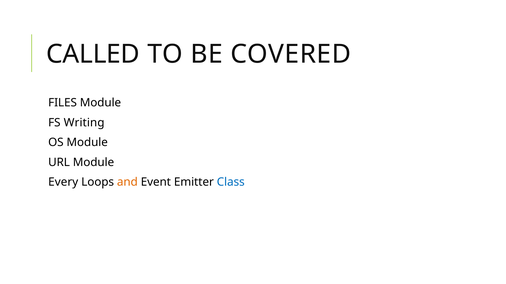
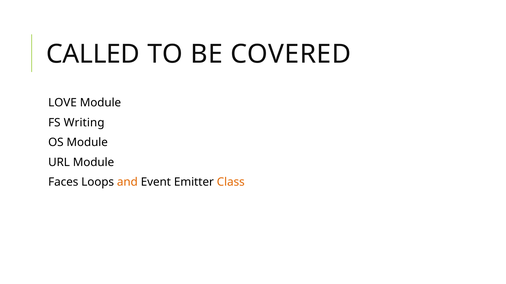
FILES: FILES -> LOVE (63, 103)
Every: Every -> Faces (63, 183)
Class colour: blue -> orange (231, 183)
